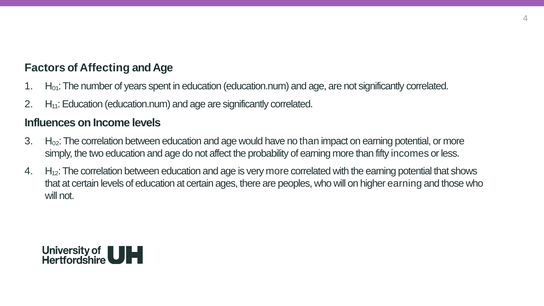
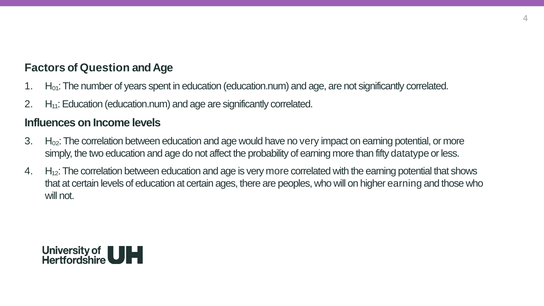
Affecting: Affecting -> Question (105, 68)
no than: than -> very (309, 141)
incomes: incomes -> datatype (410, 153)
